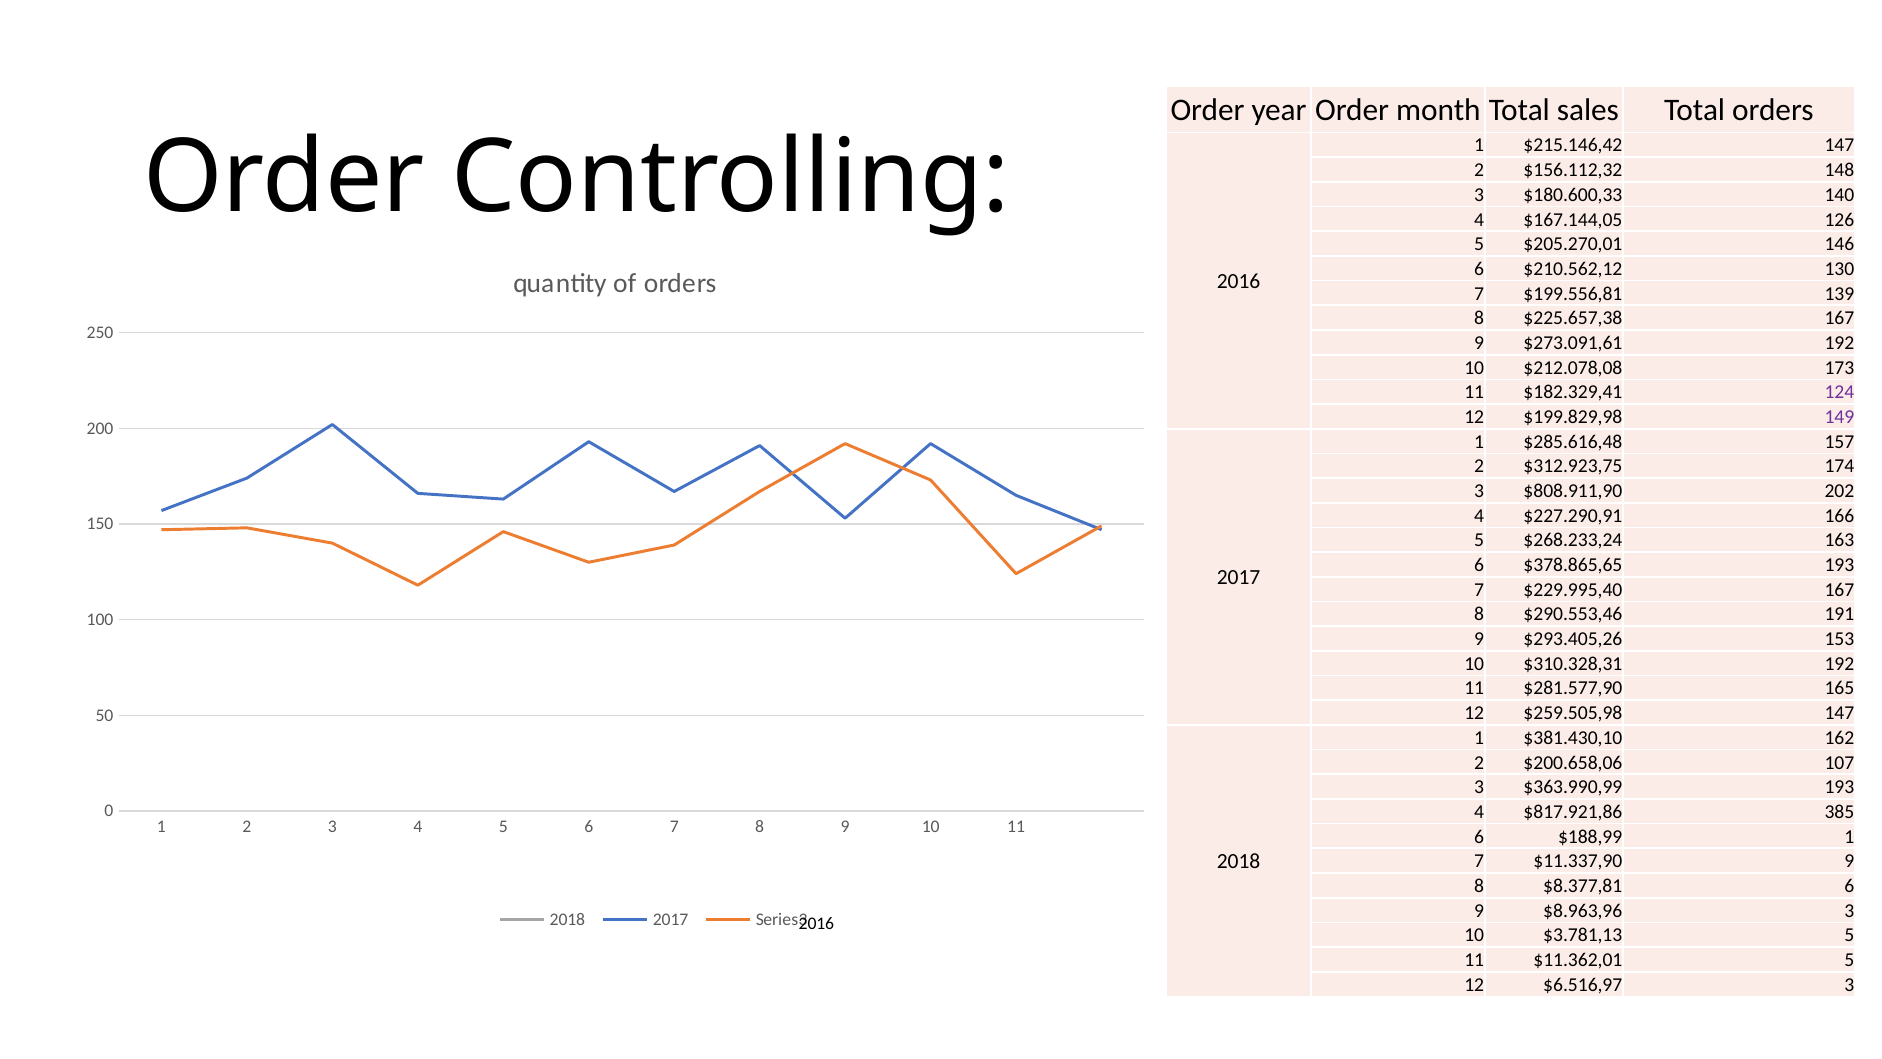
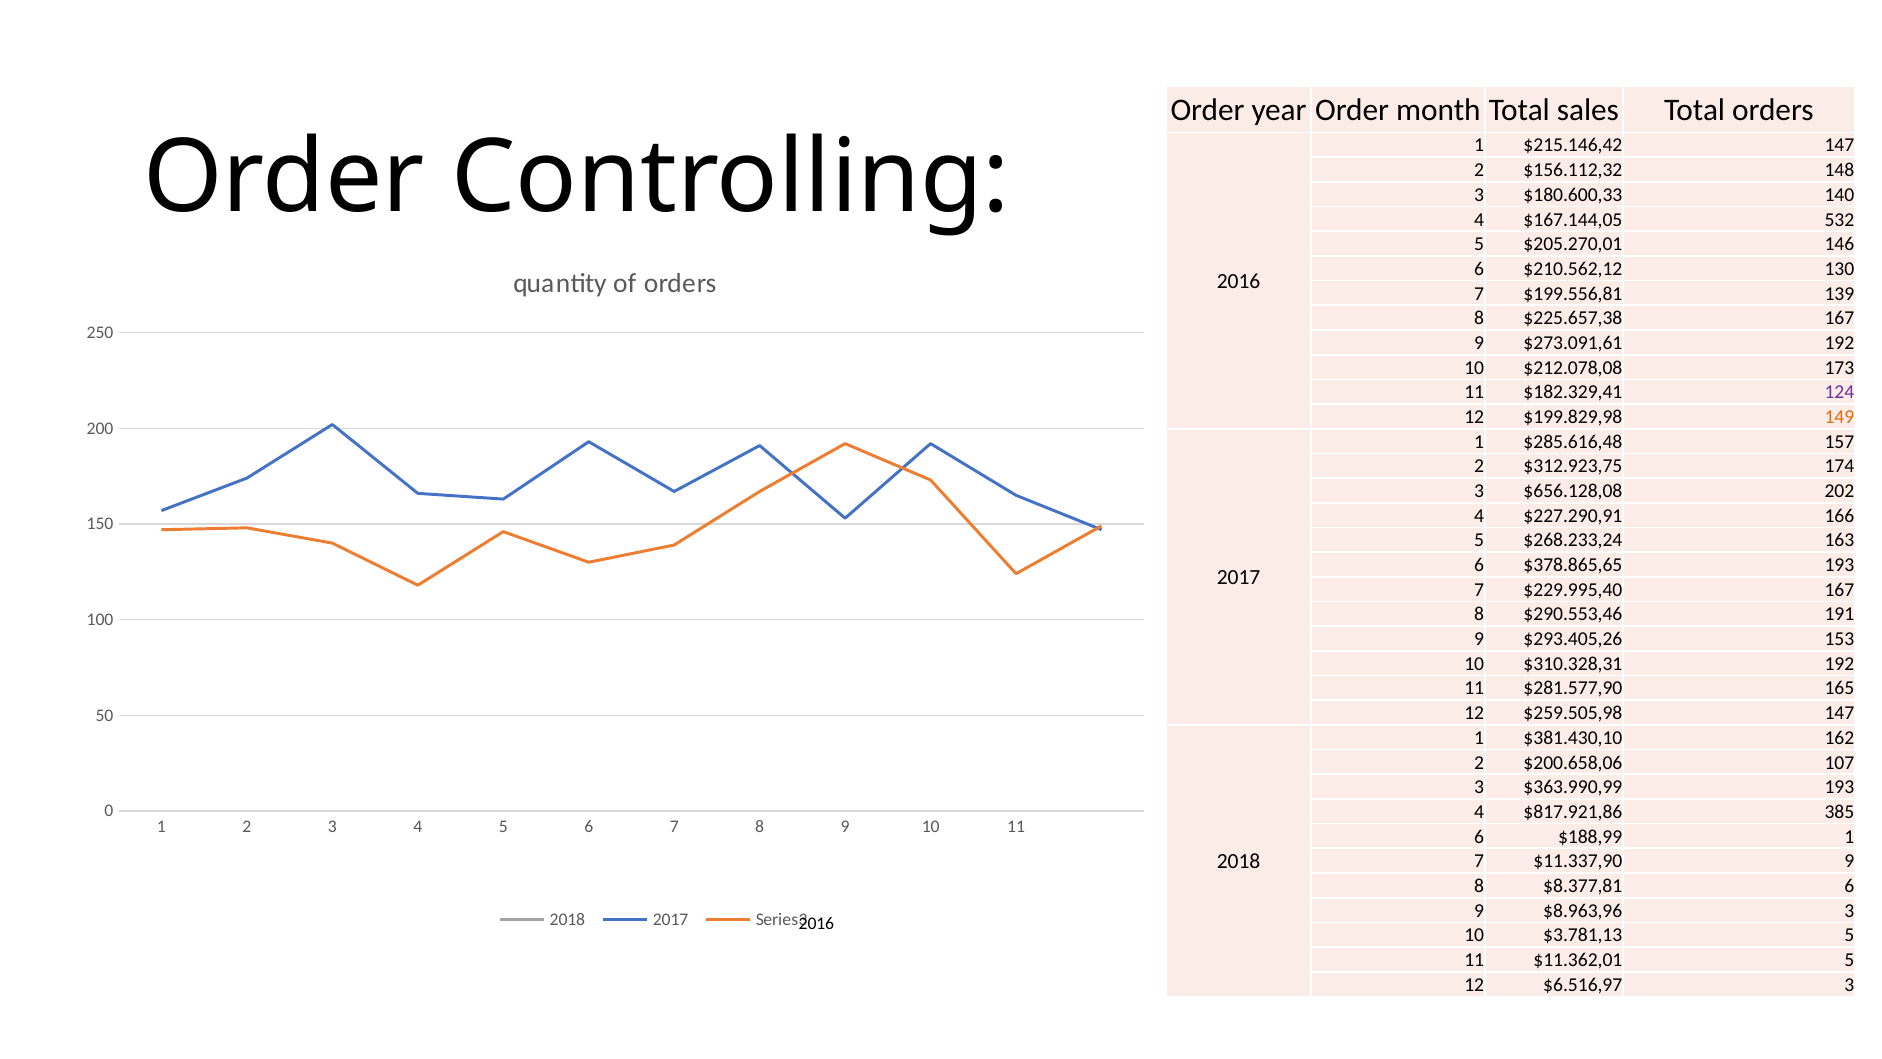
126: 126 -> 532 (1839, 219)
149 colour: purple -> orange (1839, 417)
$808.911,90: $808.911,90 -> $656.128,08 (1573, 491)
